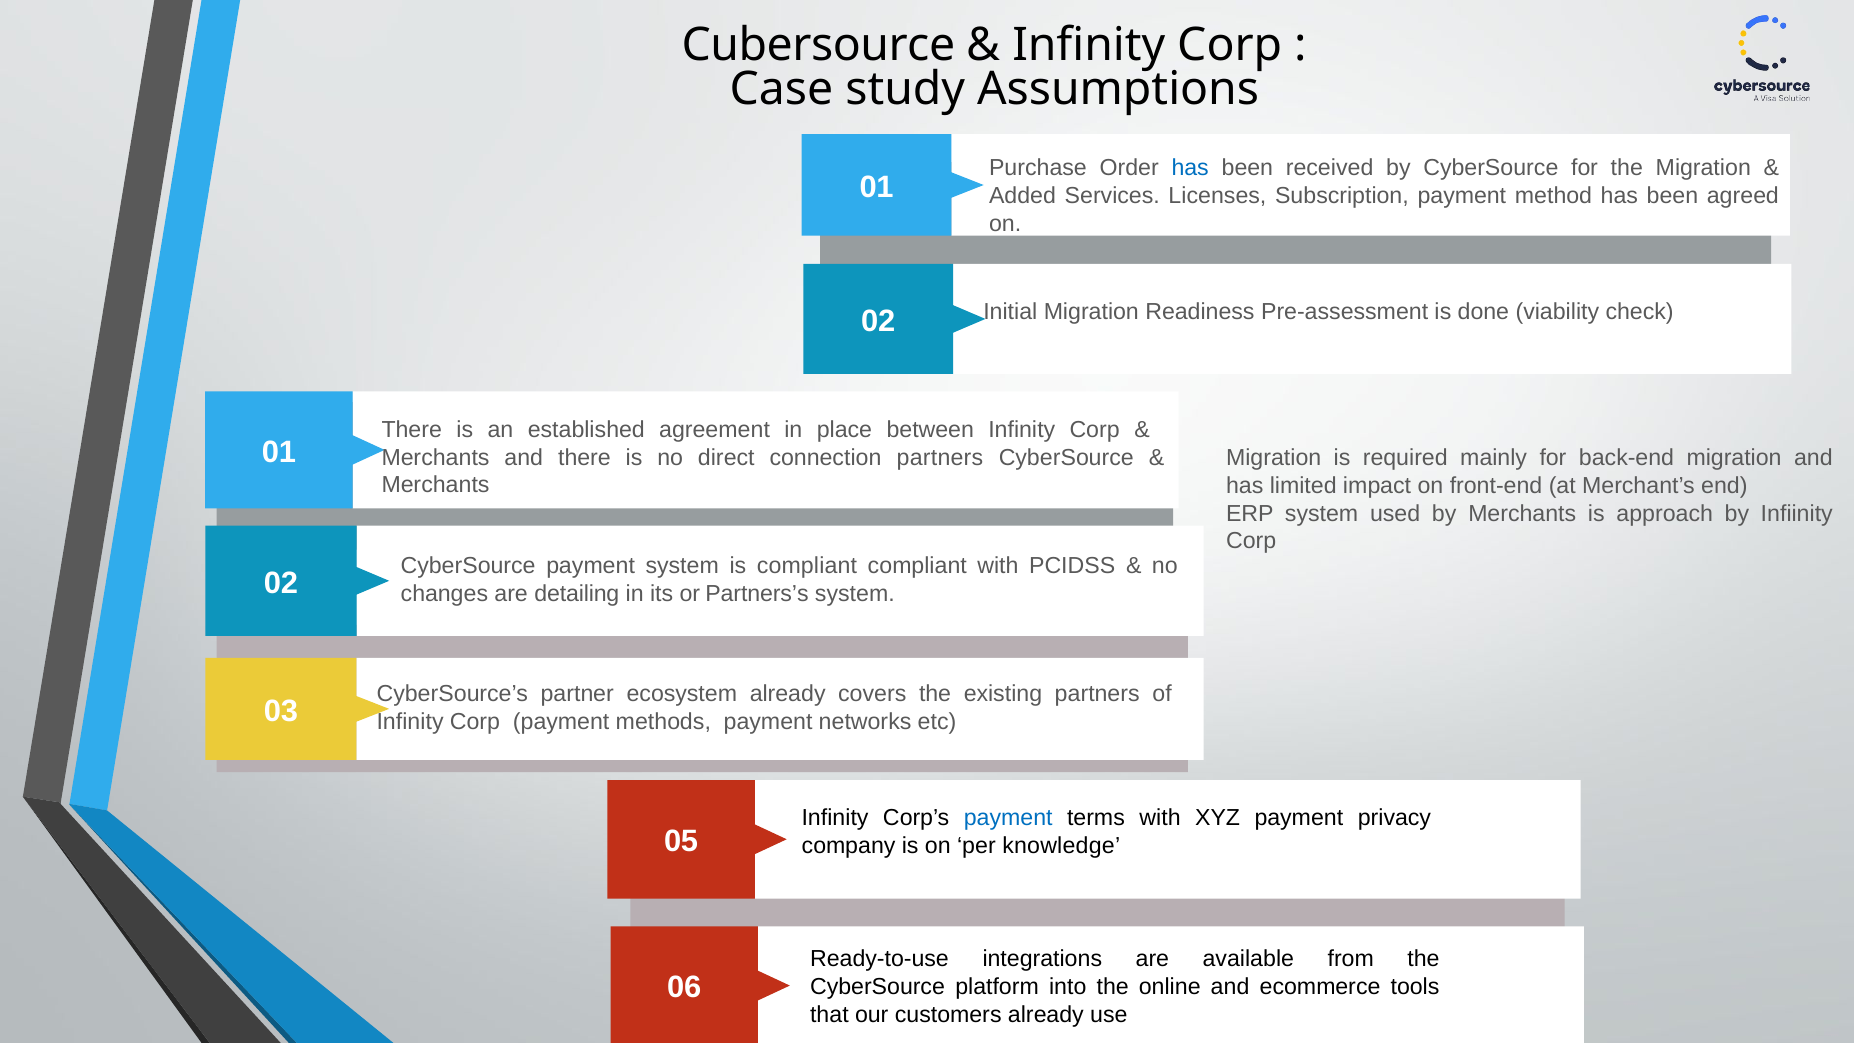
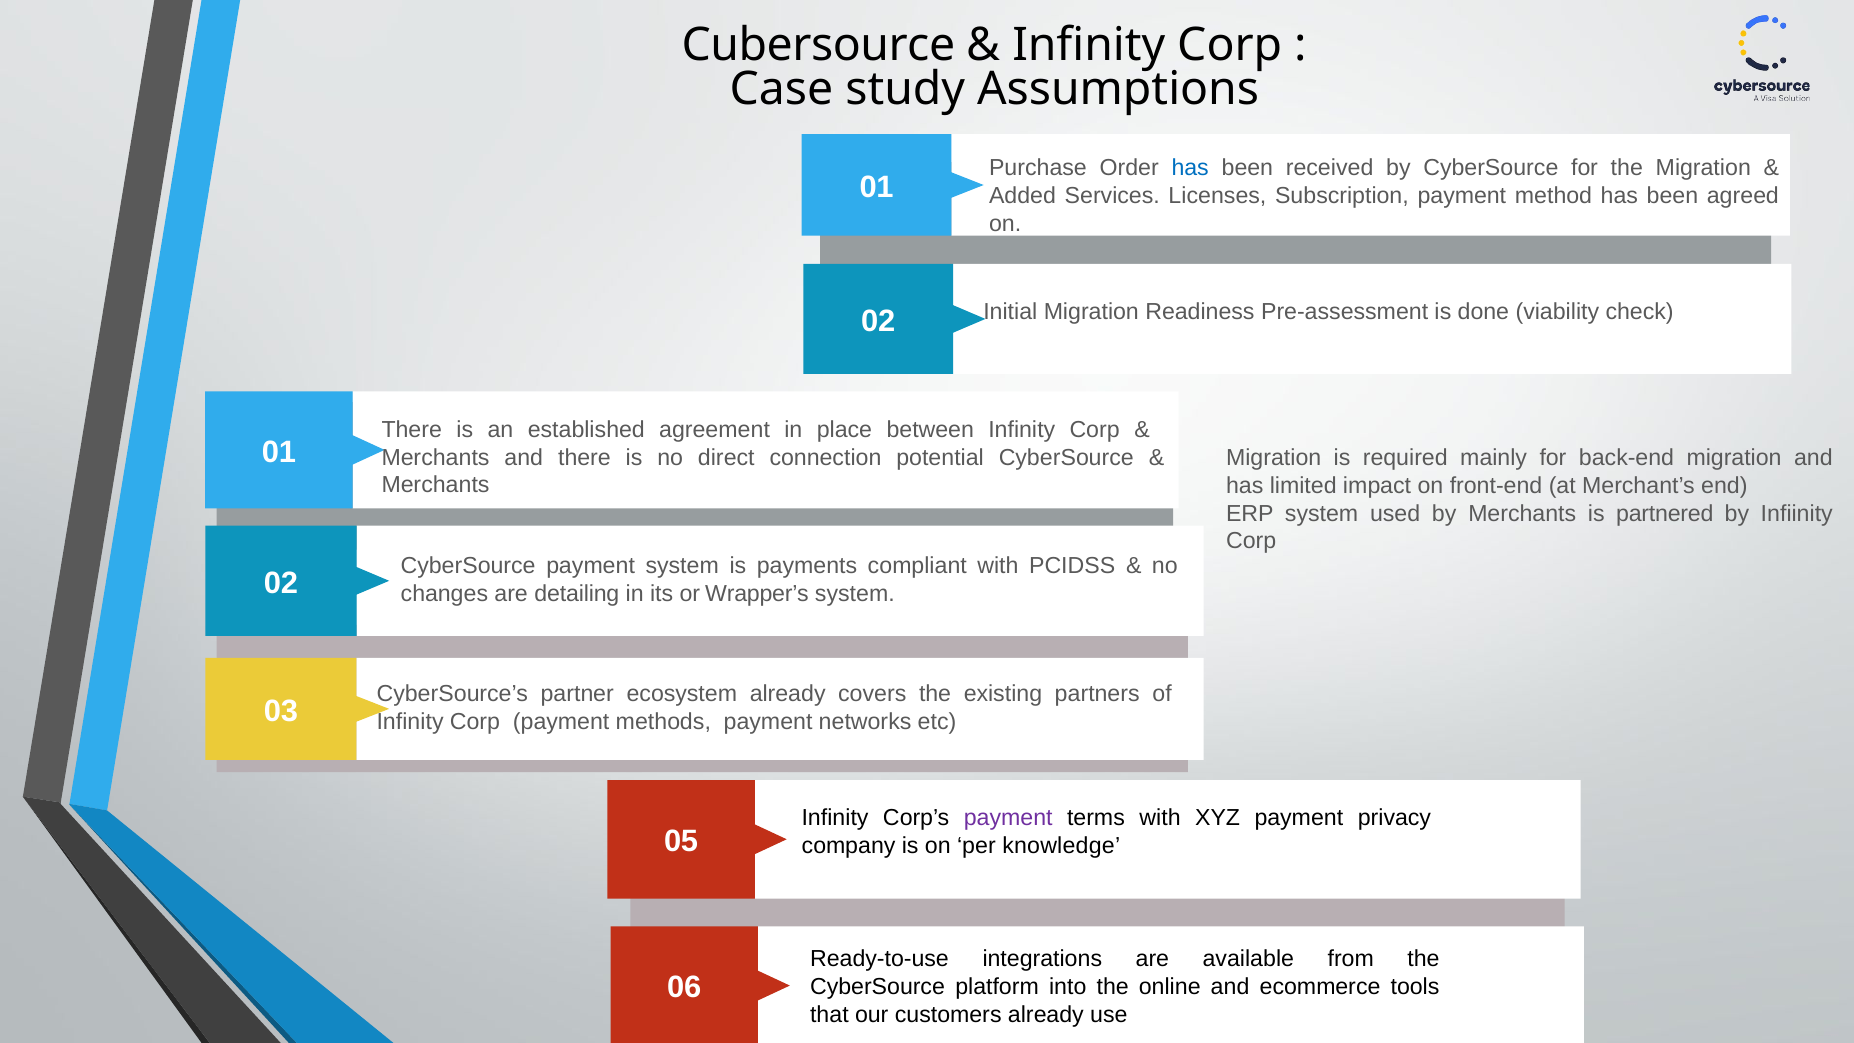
connection partners: partners -> potential (940, 457)
approach: approach -> partnered (1665, 513)
is compliant: compliant -> payments (807, 566)
Partners’s: Partners’s -> Wrapper’s (757, 594)
payment colour: blue -> purple (1008, 818)
